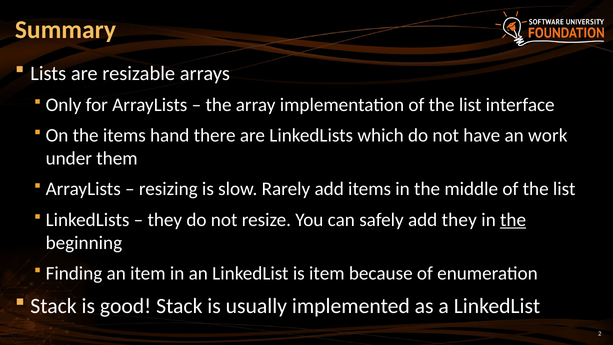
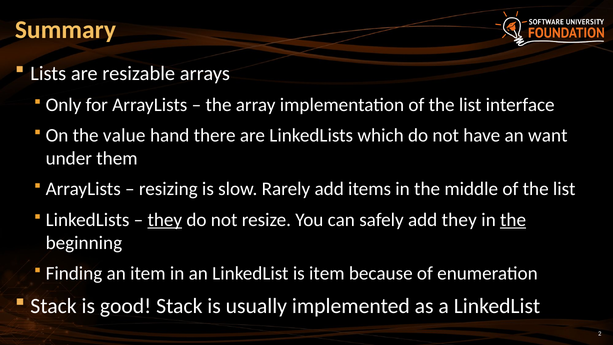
the items: items -> value (124, 135)
work: work -> want (548, 135)
they underline: none -> present (165, 220)
